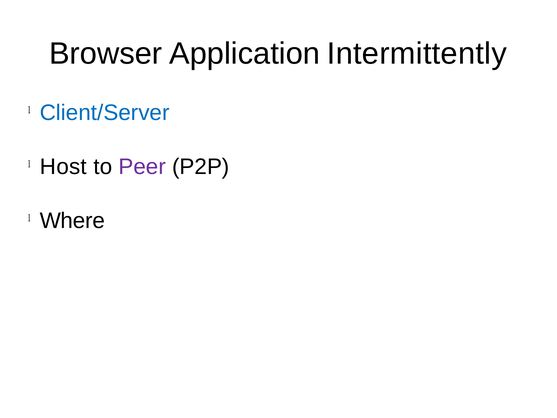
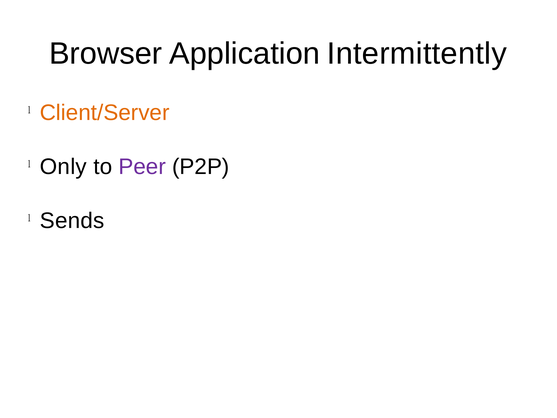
Client/Server colour: blue -> orange (105, 113)
Host: Host -> Only (63, 167)
Where: Where -> Sends (72, 221)
